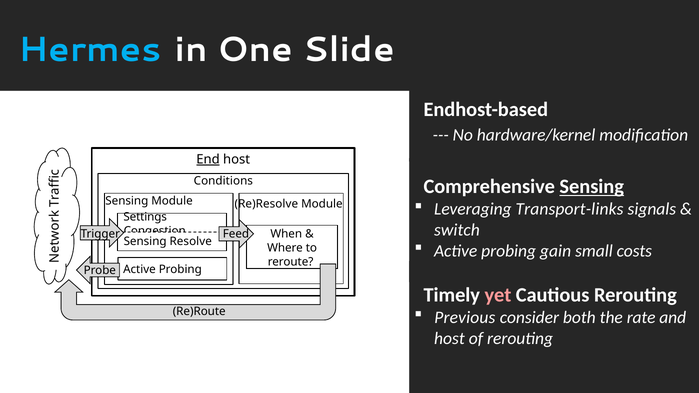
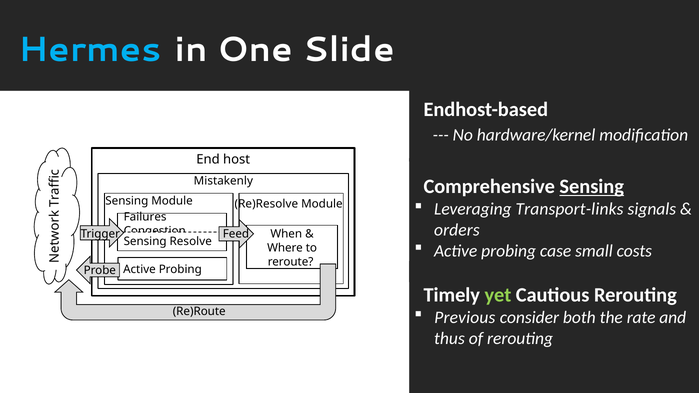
End underline: present -> none (208, 159)
Conditions: Conditions -> Mistakenly (223, 181)
Settings: Settings -> Failures (145, 217)
switch: switch -> orders (457, 230)
gain: gain -> case (556, 251)
yet colour: pink -> light green (498, 295)
host: host -> thus (449, 338)
